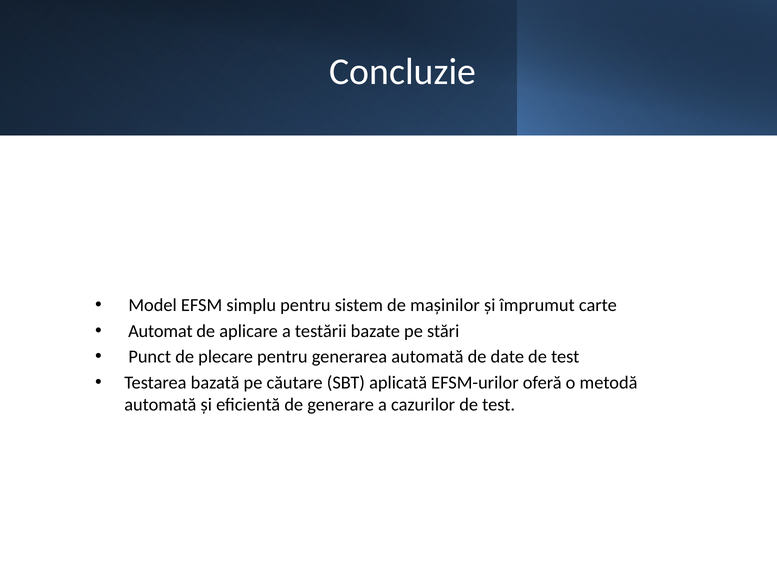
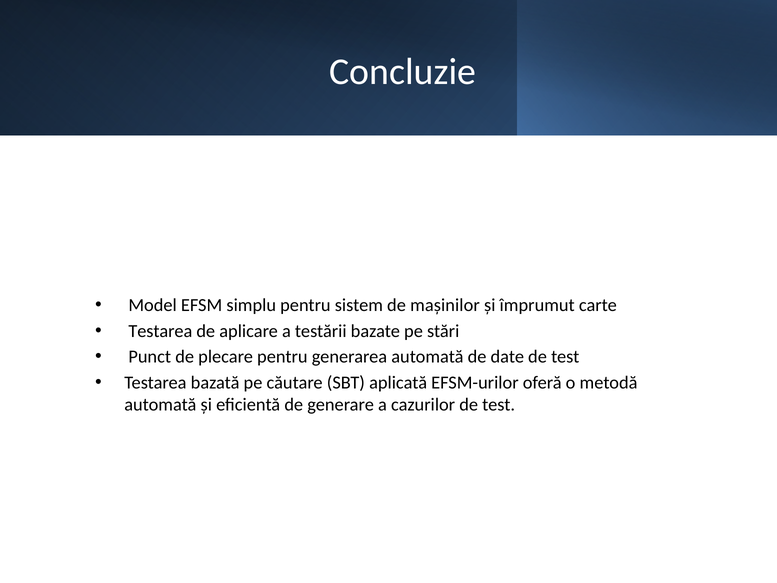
Automat: Automat -> Testarea (160, 331)
